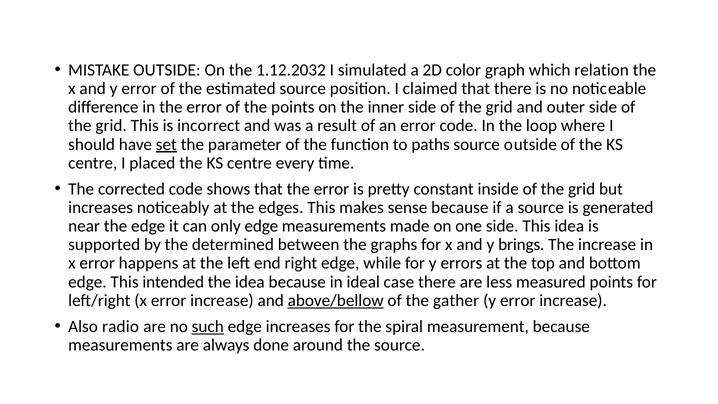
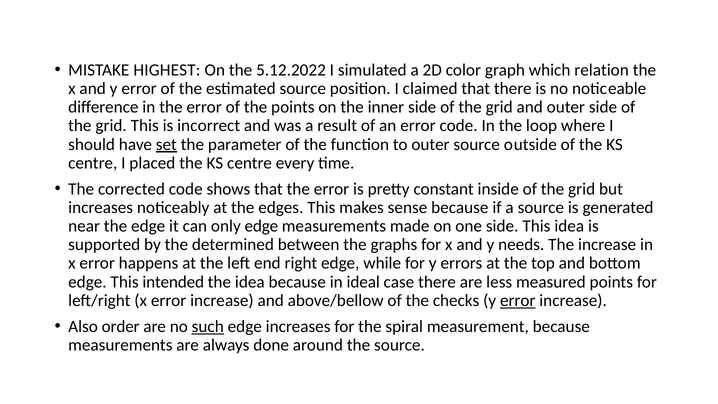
MISTAKE OUTSIDE: OUTSIDE -> HIGHEST (167, 70)
1.12.2032: 1.12.2032 -> 5.12.2022 (291, 70)
to paths: paths -> outer (431, 144)
brings: brings -> needs (521, 245)
above/bellow underline: present -> none (336, 300)
gather: gather -> checks (456, 300)
error underline: none -> present (518, 300)
radio: radio -> order (121, 326)
